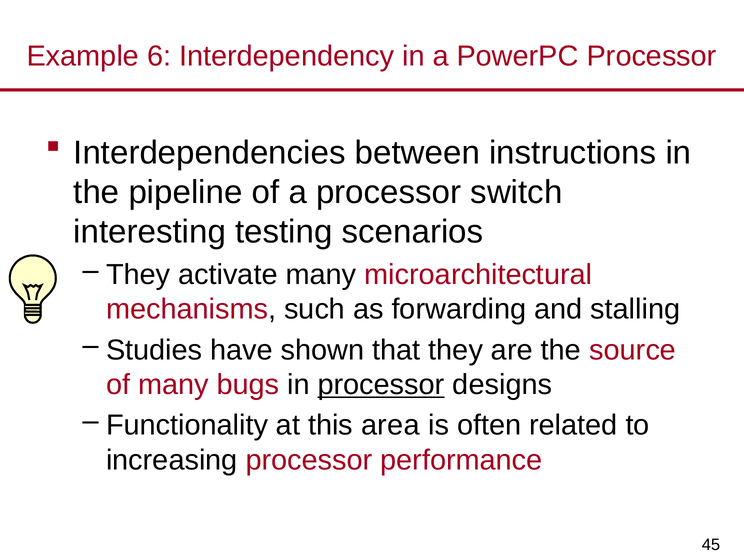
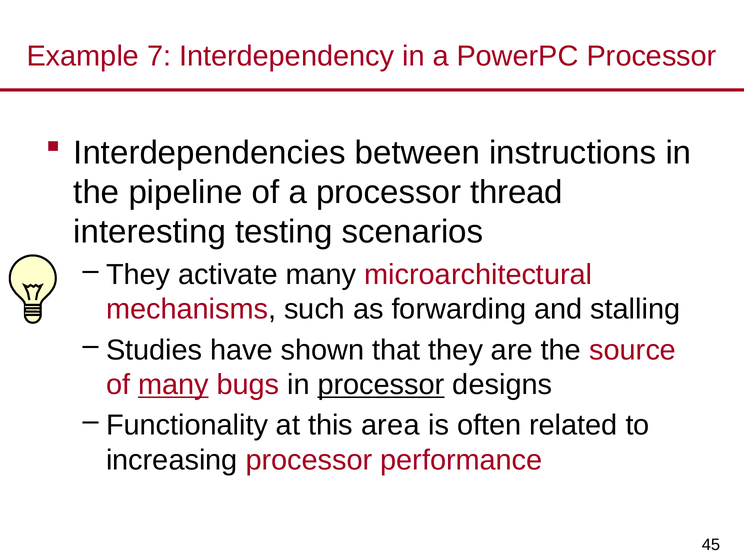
6: 6 -> 7 (159, 56)
switch: switch -> thread (517, 192)
many underline: none -> present (173, 385)
